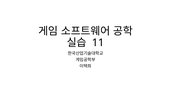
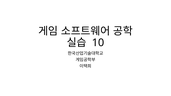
11: 11 -> 10 (98, 43)
